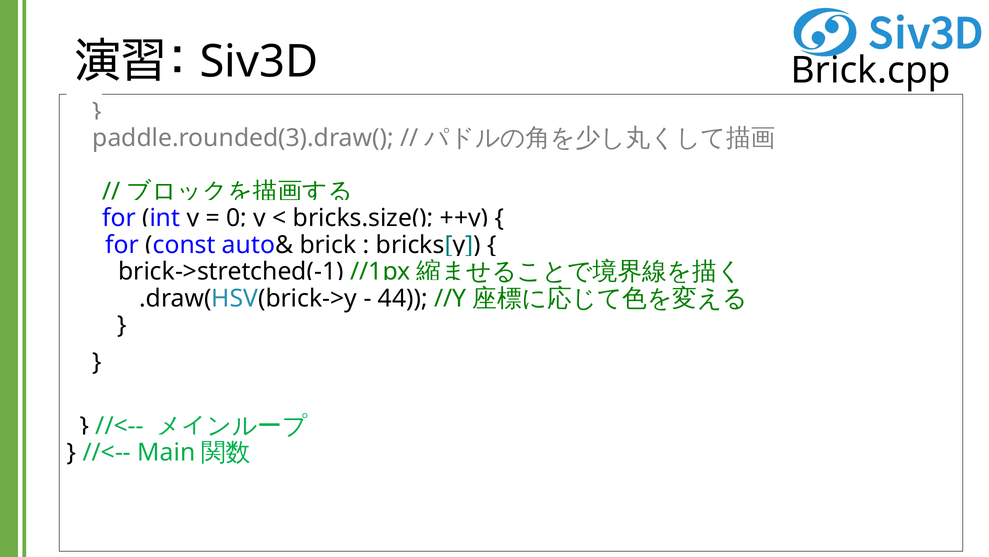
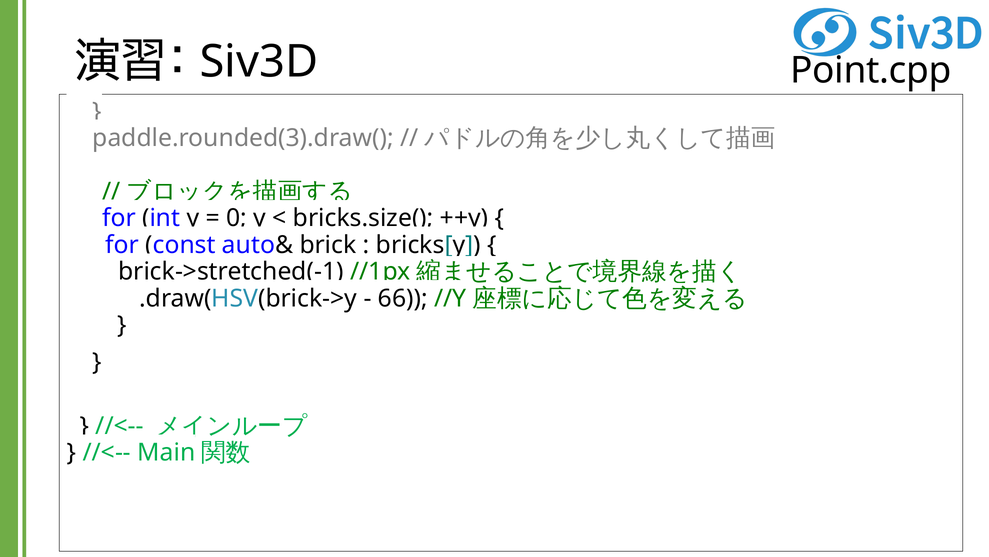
Brick.cpp: Brick.cpp -> Point.cpp (871, 70)
44: 44 -> 66 (403, 298)
